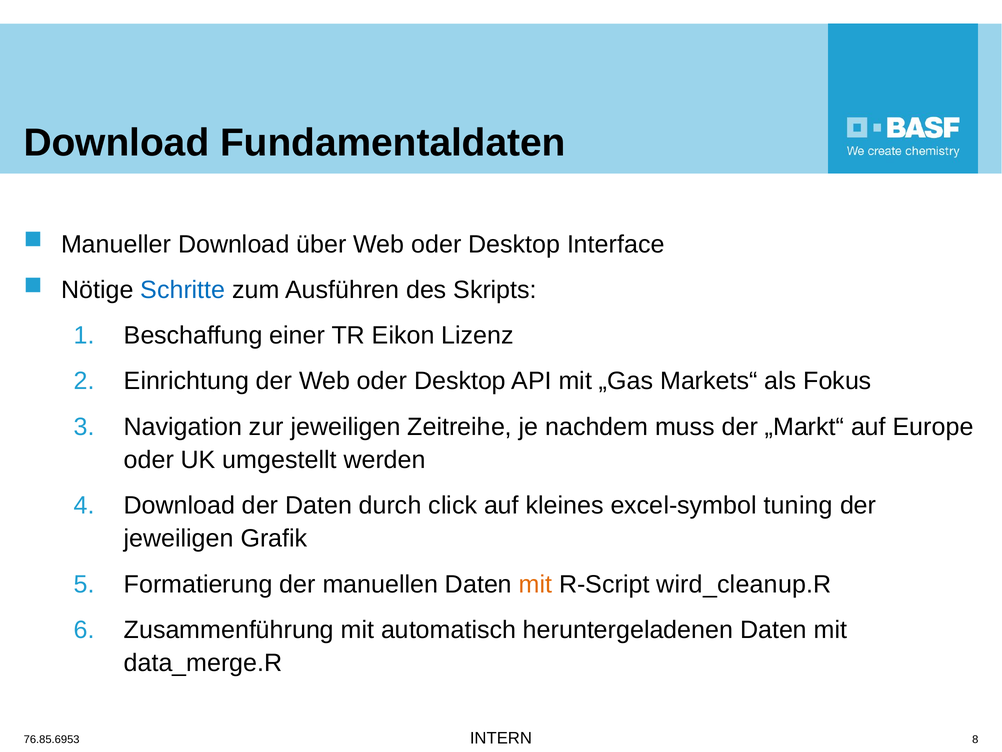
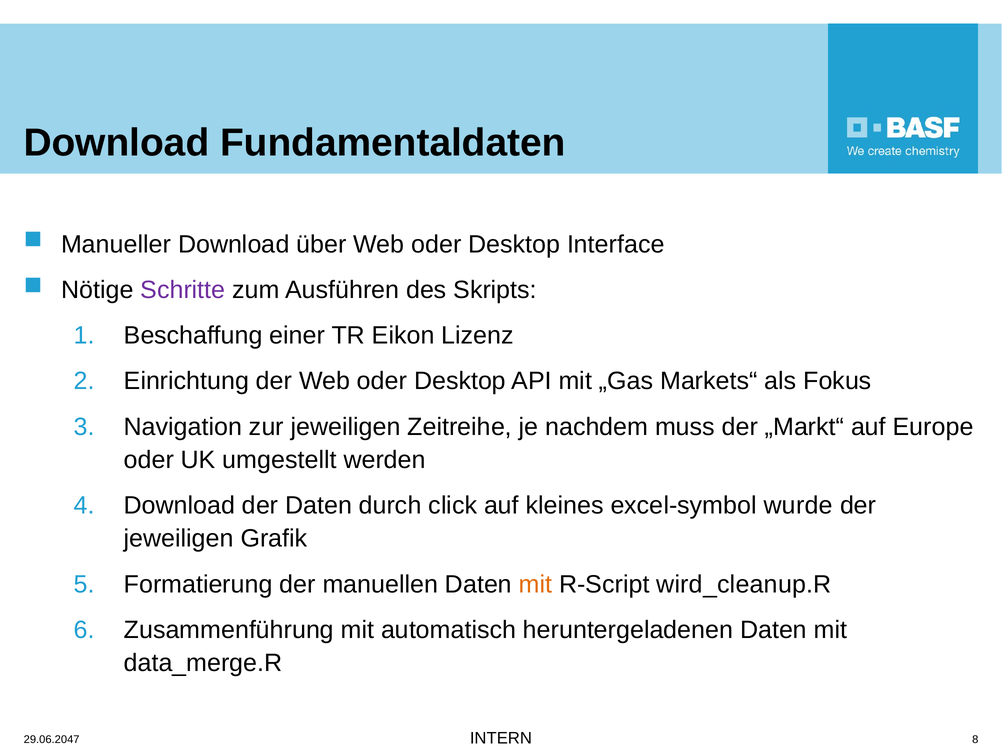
Schritte colour: blue -> purple (183, 290)
tuning: tuning -> wurde (798, 505)
76.85.6953: 76.85.6953 -> 29.06.2047 (52, 739)
